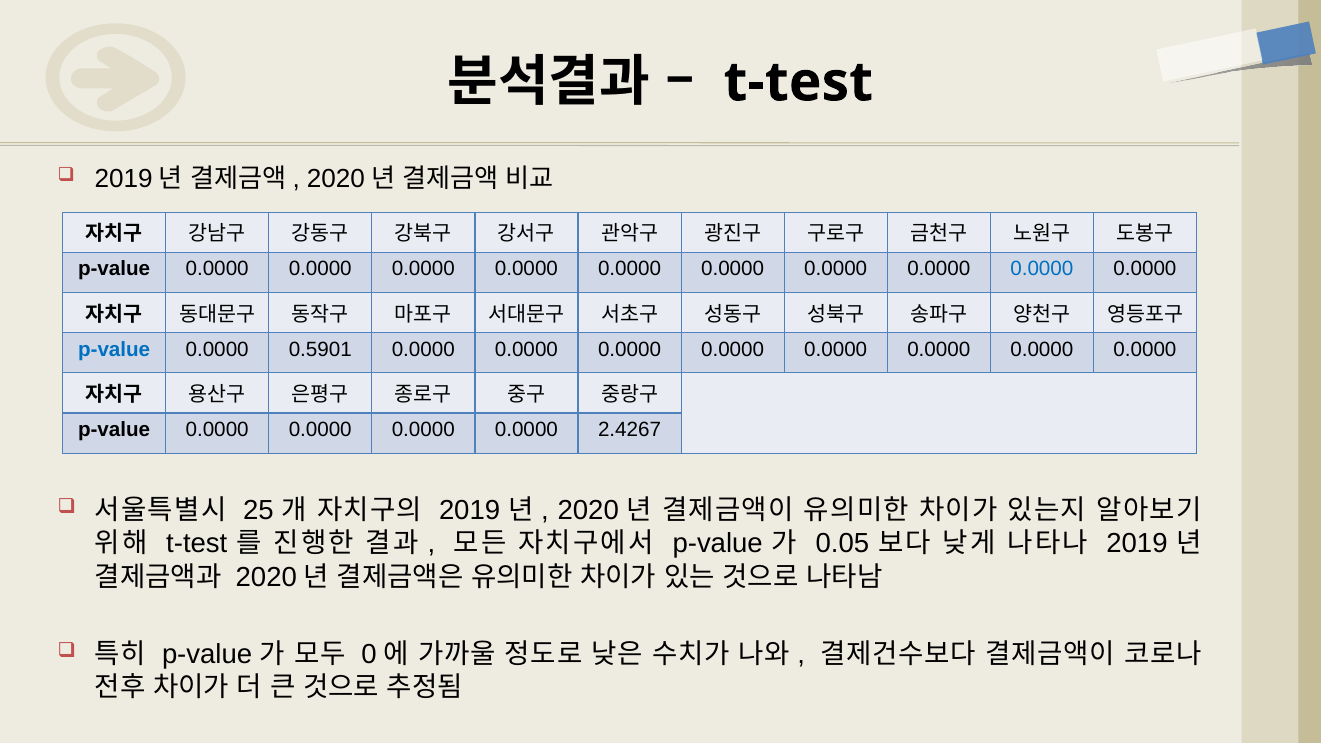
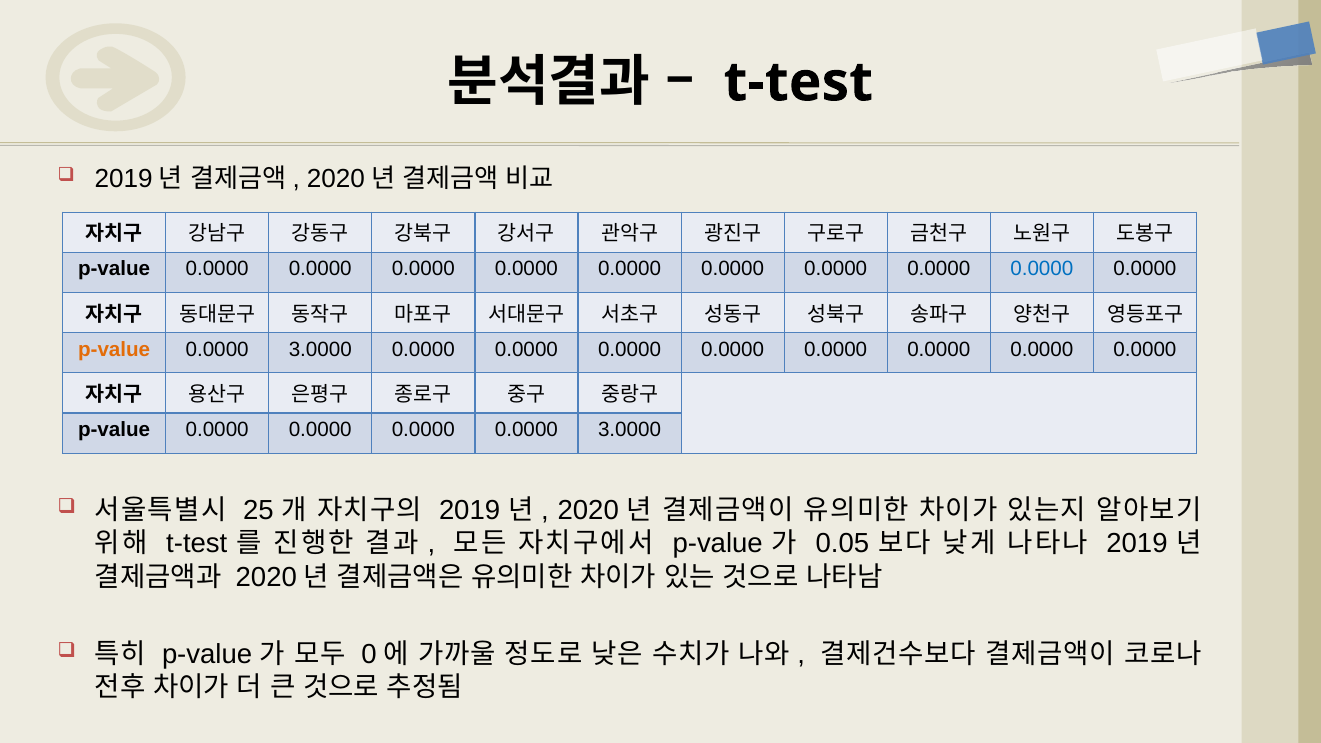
p-value colour: blue -> orange (114, 349)
0.5901: 0.5901 -> 3.0000 (320, 349)
0.0000 0.0000 2.4267: 2.4267 -> 3.0000 (630, 430)
